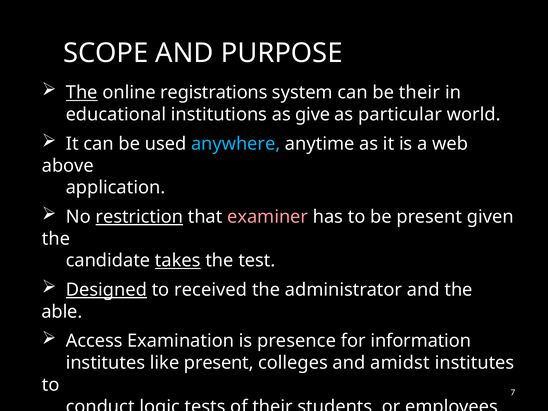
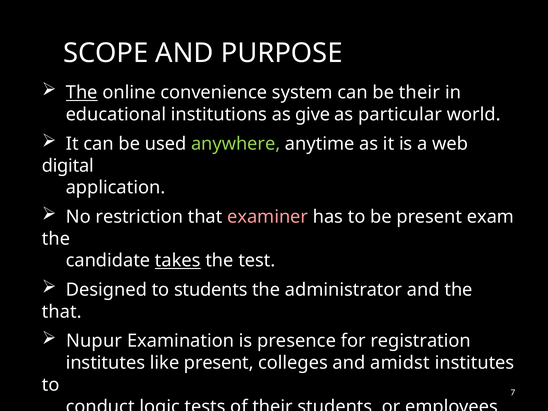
registrations: registrations -> convenience (214, 93)
anywhere colour: light blue -> light green (236, 144)
above: above -> digital (68, 166)
restriction underline: present -> none (139, 217)
given: given -> exam (490, 217)
Designed underline: present -> none (106, 290)
to received: received -> students (211, 290)
able: able -> that (62, 312)
Access: Access -> Nupur (94, 341)
information: information -> registration (421, 341)
